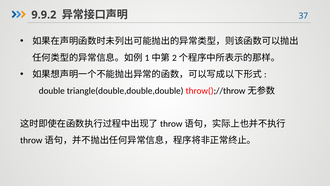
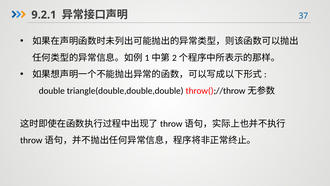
9.9.2: 9.9.2 -> 9.2.1 (44, 15)
